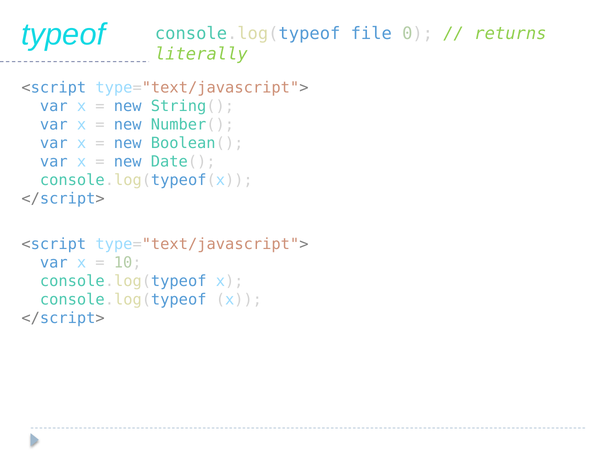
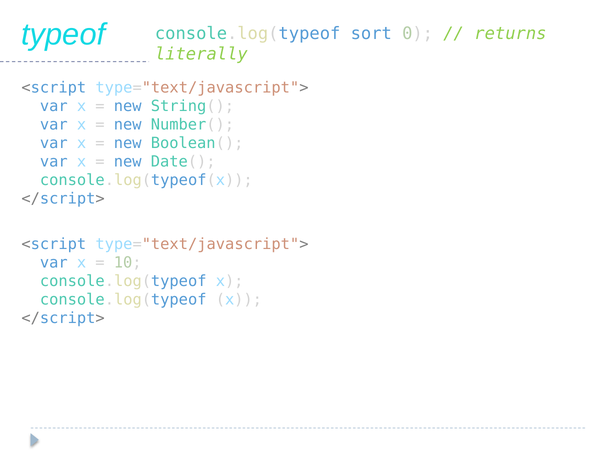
file: file -> sort (371, 34)
